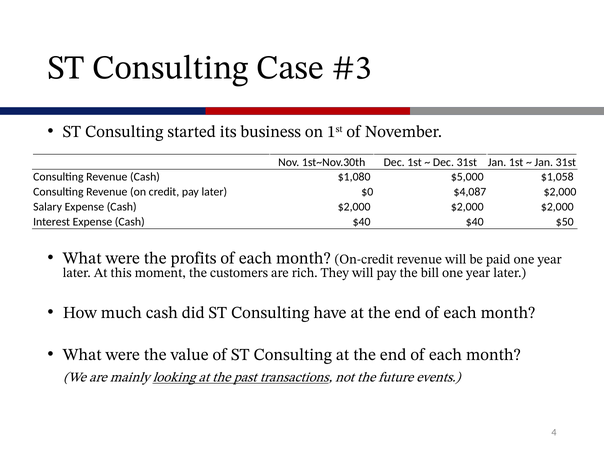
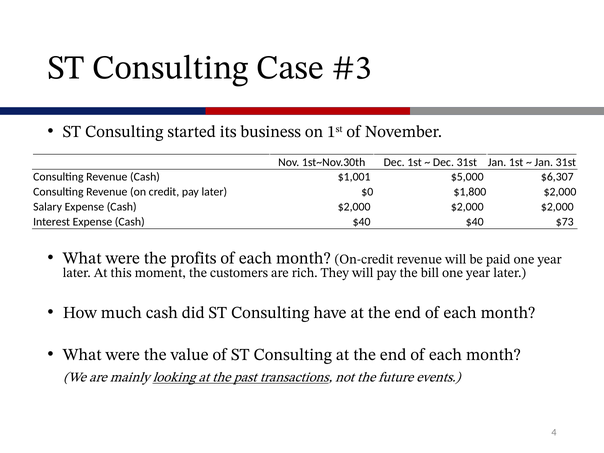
$1,080: $1,080 -> $1,001 (354, 177)
$1,058: $1,058 -> $6,307 (557, 177)
$4,087: $4,087 -> $1,800 (470, 192)
$50: $50 -> $73 (565, 222)
